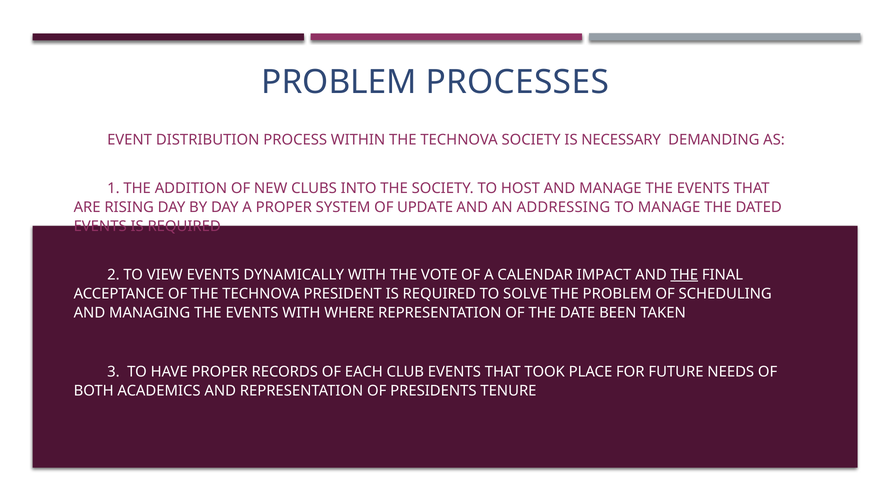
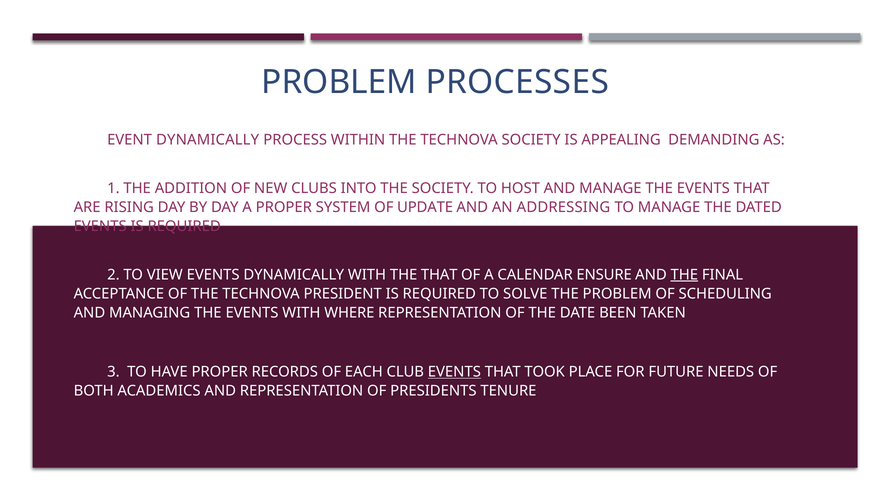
EVENT DISTRIBUTION: DISTRIBUTION -> DYNAMICALLY (208, 140)
NECESSARY: NECESSARY -> APPEALING (621, 140)
THE VOTE: VOTE -> THAT (439, 275)
IMPACT: IMPACT -> ENSURE (604, 275)
EVENTS underline: none -> present (454, 372)
